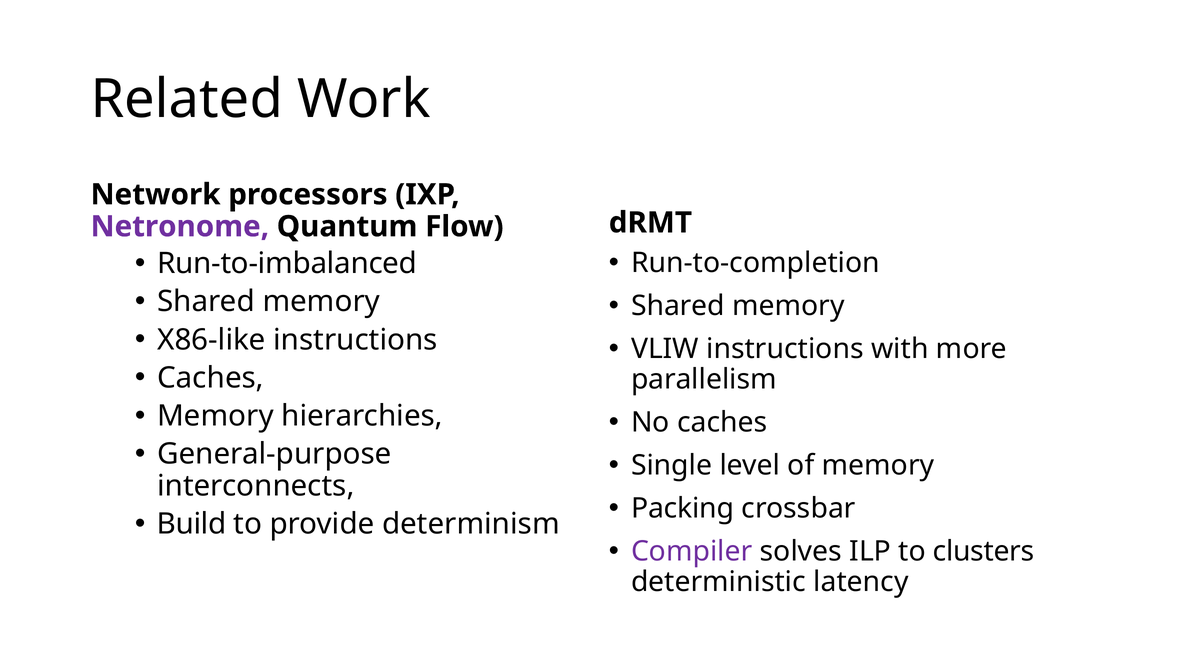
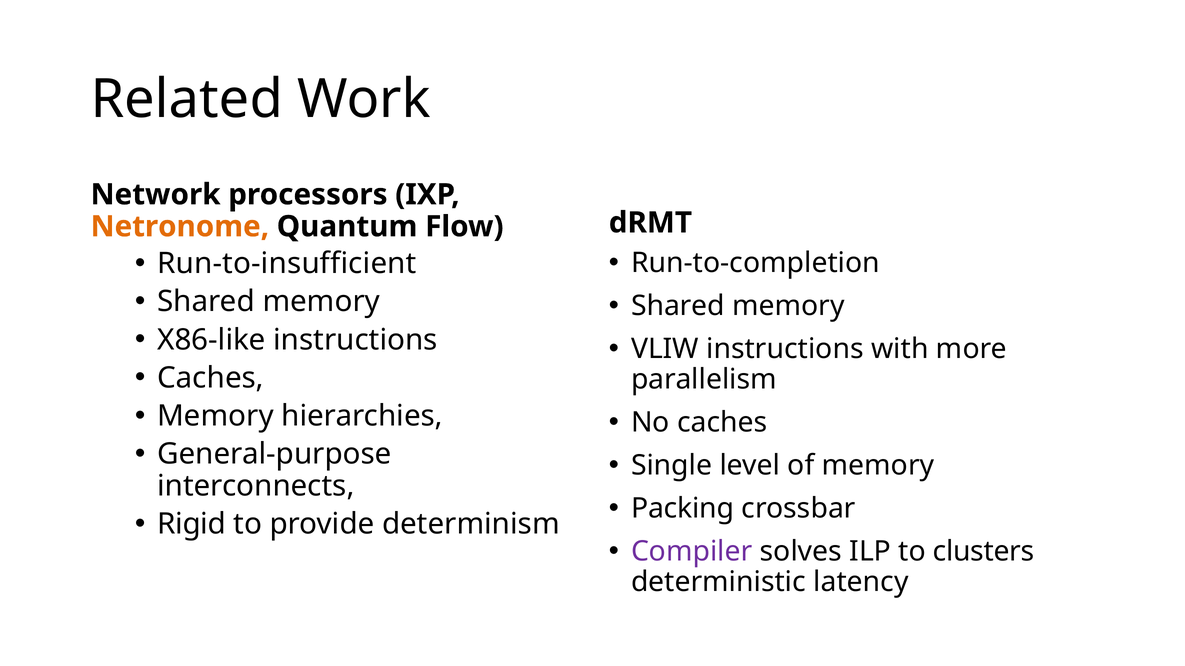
Netronome colour: purple -> orange (180, 227)
Run-to-imbalanced: Run-to-imbalanced -> Run-to-insufficient (287, 264)
Build: Build -> Rigid (192, 525)
